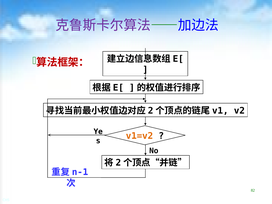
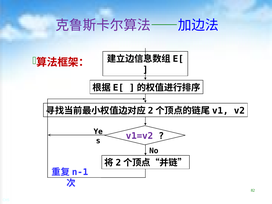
v1=v2 colour: orange -> purple (139, 136)
